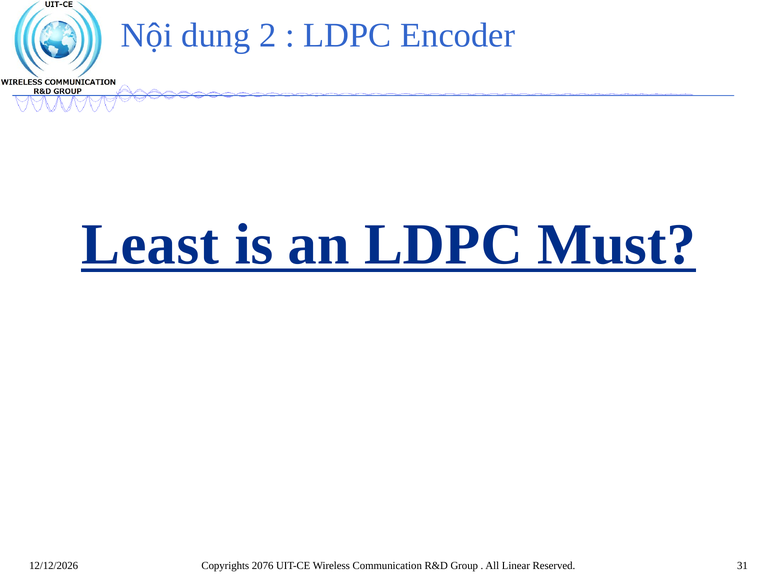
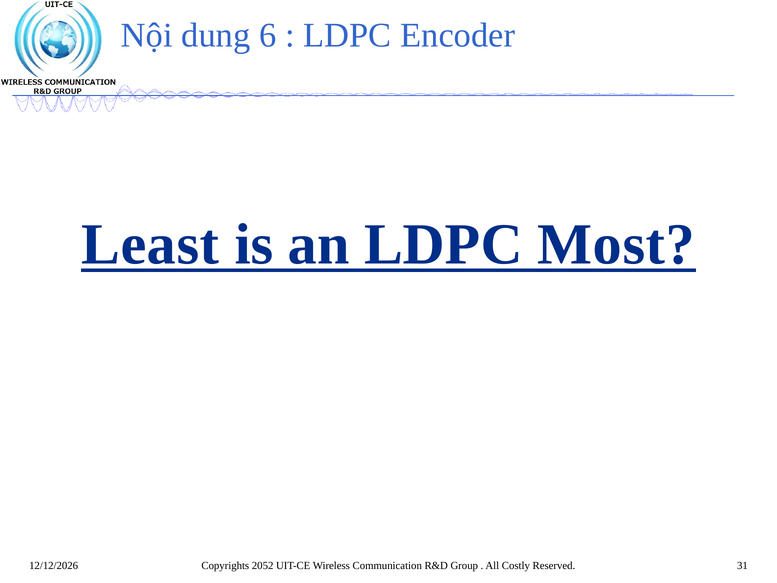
2: 2 -> 6 (268, 36)
Must: Must -> Most (616, 245)
2076: 2076 -> 2052 (263, 566)
Linear: Linear -> Costly (516, 566)
